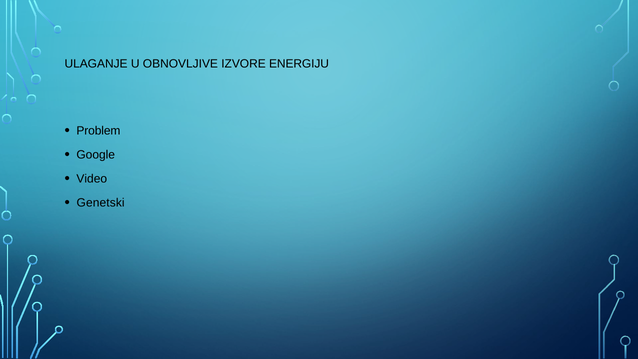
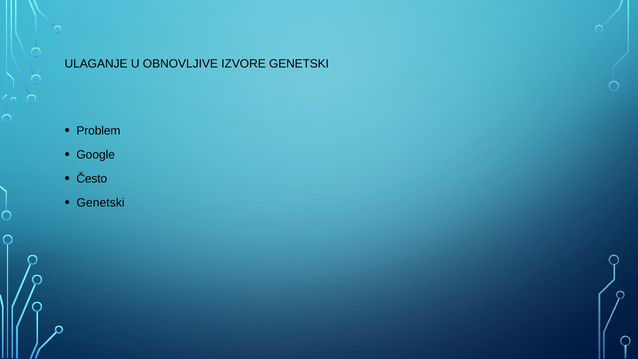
IZVORE ENERGIJU: ENERGIJU -> GENETSKI (299, 64)
Video: Video -> Često (92, 179)
